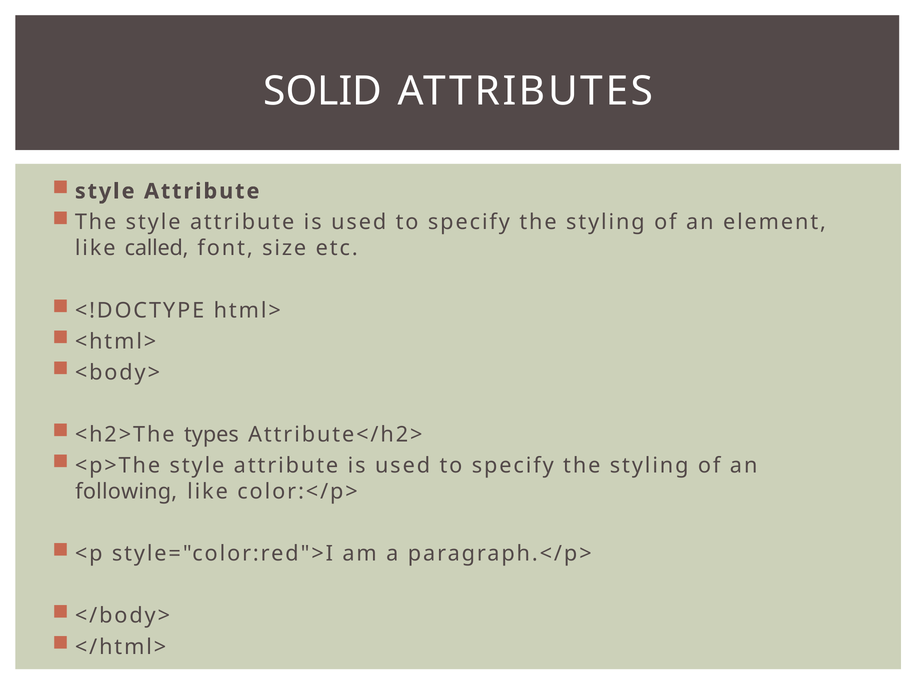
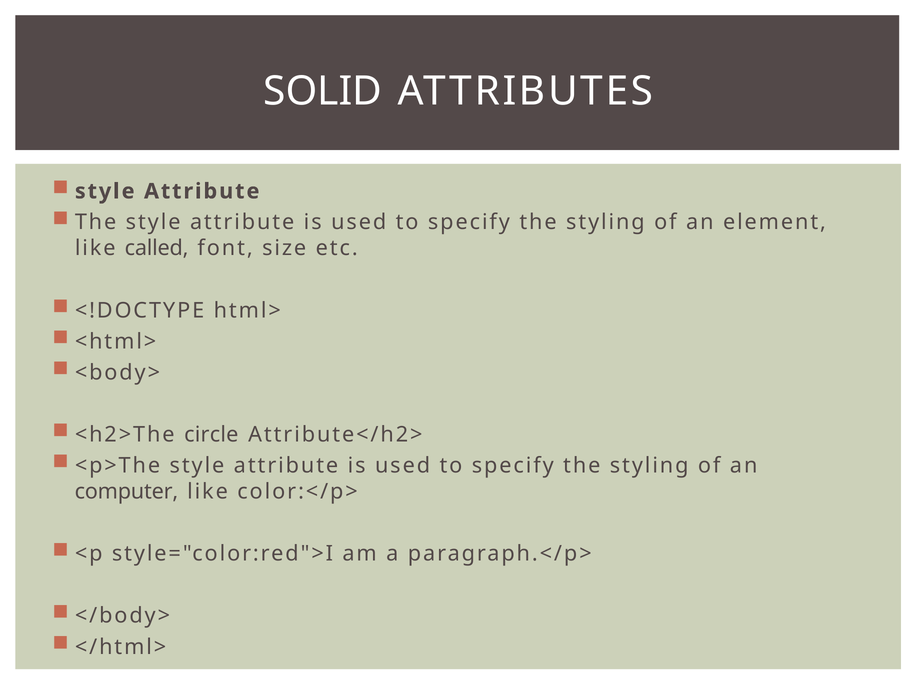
types: types -> circle (211, 435)
following: following -> computer (126, 492)
